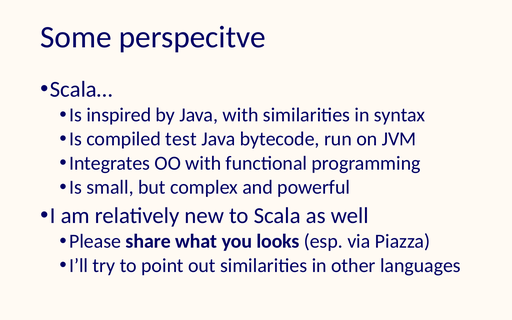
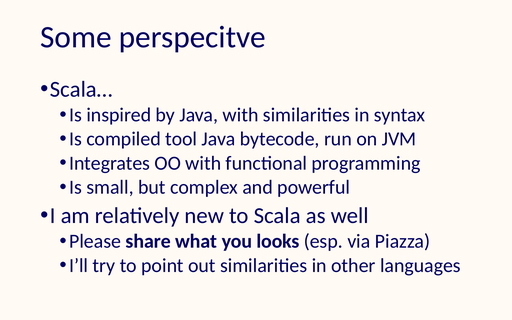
test: test -> tool (181, 139)
